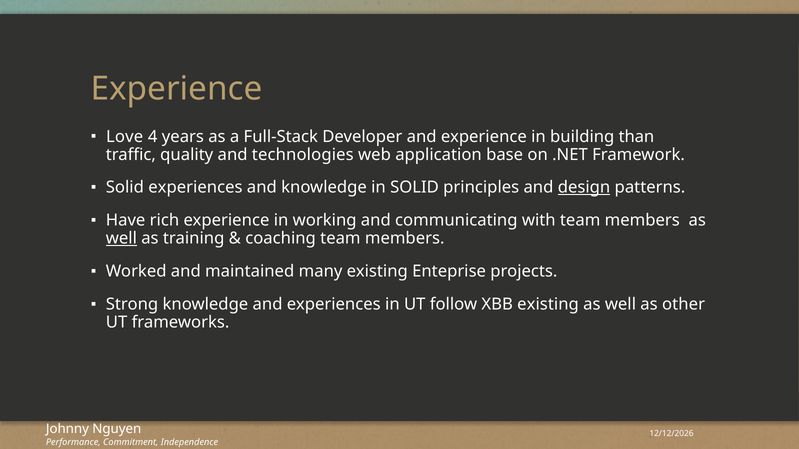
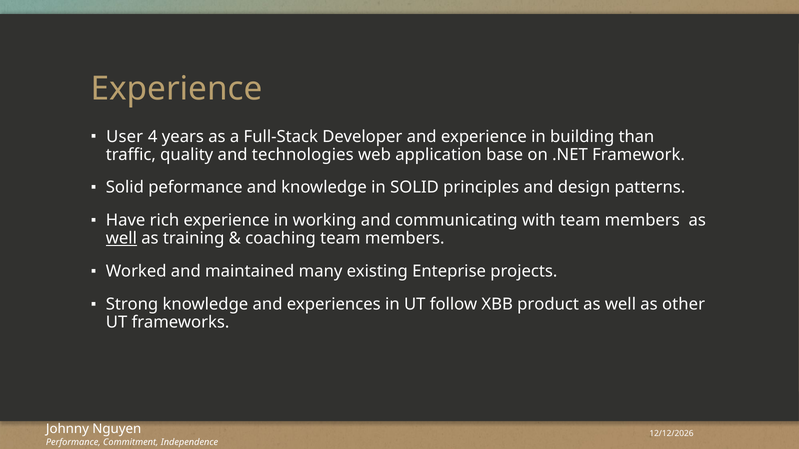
Love: Love -> User (125, 137)
Solid experiences: experiences -> peformance (195, 188)
design underline: present -> none (584, 188)
XBB existing: existing -> product (548, 305)
